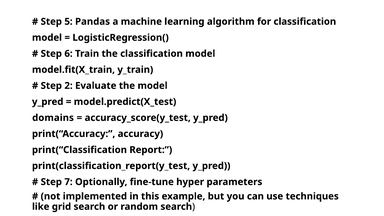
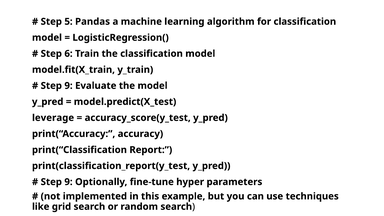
2: 2 -> 9 (69, 86)
domains: domains -> leverage (53, 118)
7: 7 -> 9 (68, 182)
